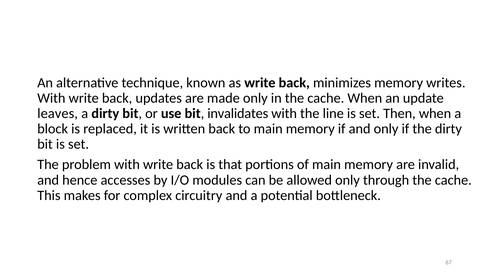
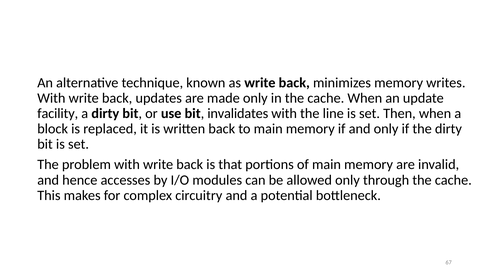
leaves: leaves -> facility (58, 113)
